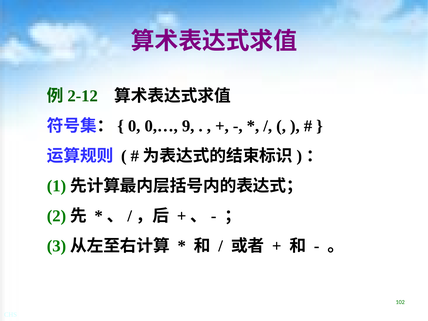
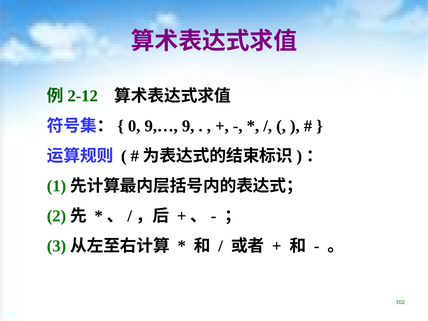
0,…: 0,… -> 9,… (161, 126)
